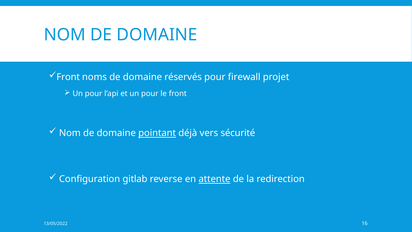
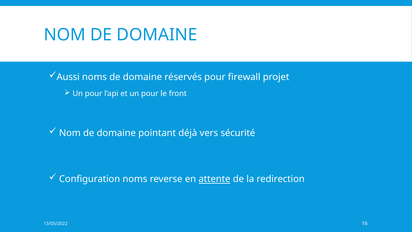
Front: Front -> Aussi (68, 77)
pointant underline: present -> none (157, 133)
Configuration gitlab: gitlab -> noms (135, 179)
